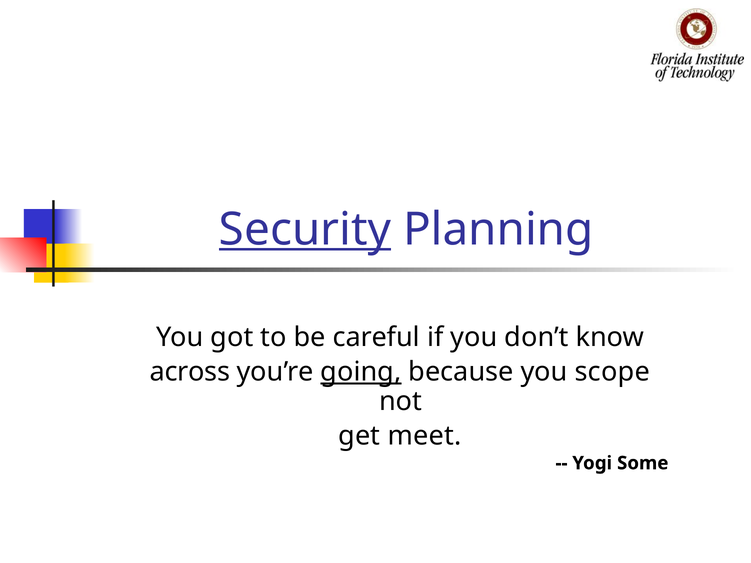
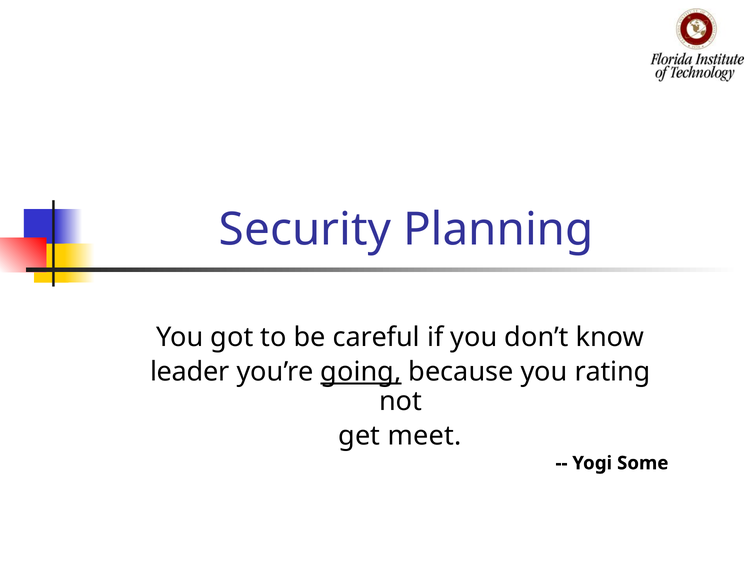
Security underline: present -> none (305, 230)
across: across -> leader (190, 372)
scope: scope -> rating (613, 372)
